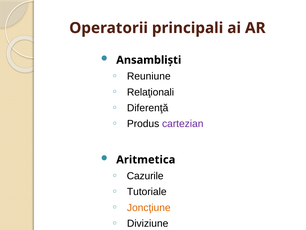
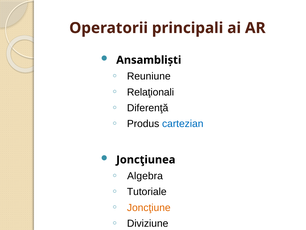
cartezian colour: purple -> blue (183, 124)
Aritmetica: Aritmetica -> Joncţiunea (146, 159)
Cazurile: Cazurile -> Algebra (145, 176)
